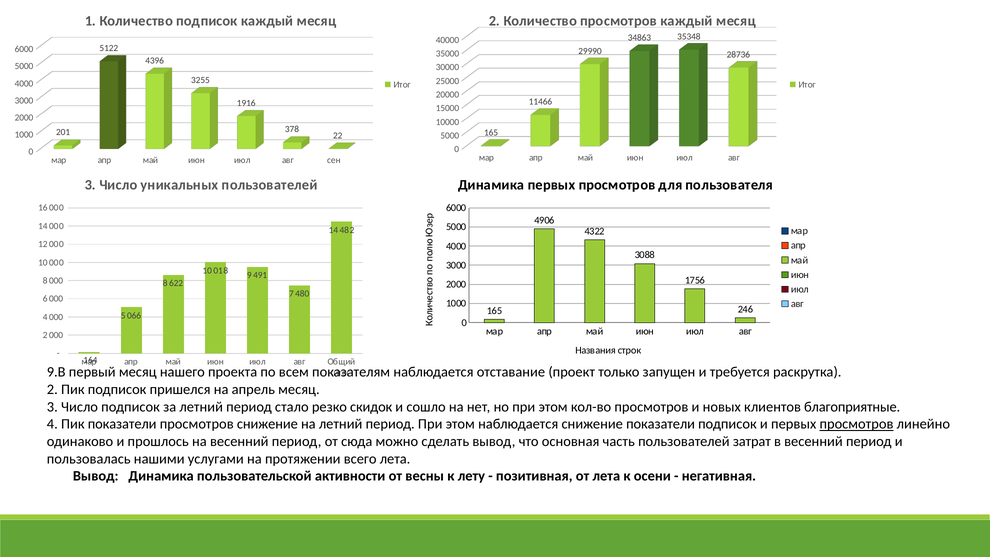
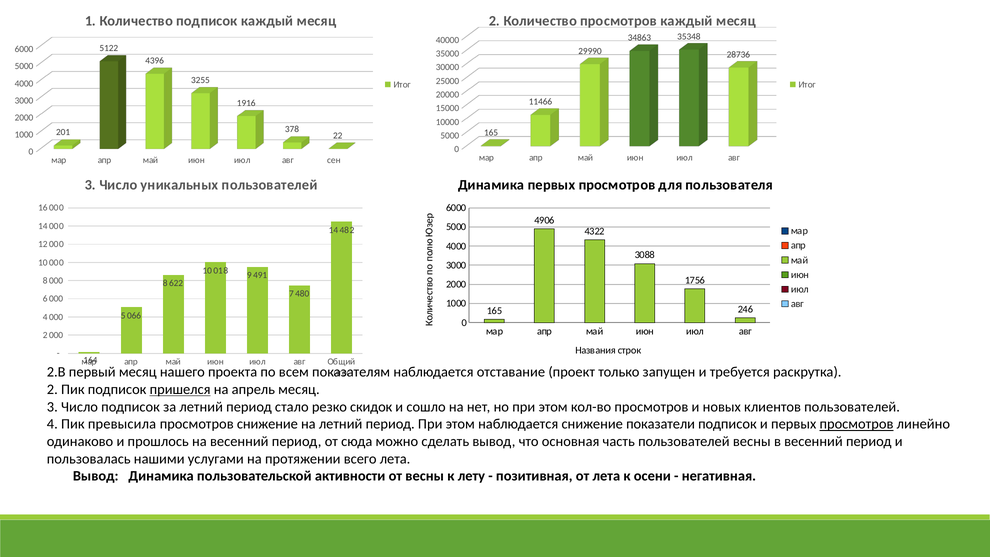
9.В: 9.В -> 2.В (56, 372)
пришелся underline: none -> present (180, 389)
клиентов благоприятные: благоприятные -> пользователей (852, 407)
Пик показатели: показатели -> превысила (122, 424)
пользователей затрат: затрат -> весны (752, 441)
